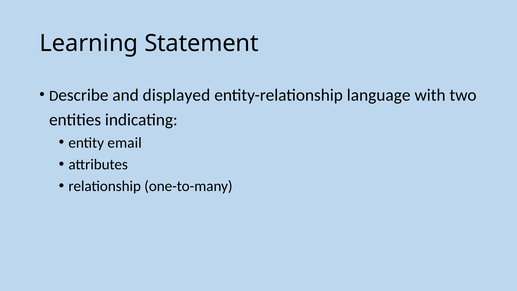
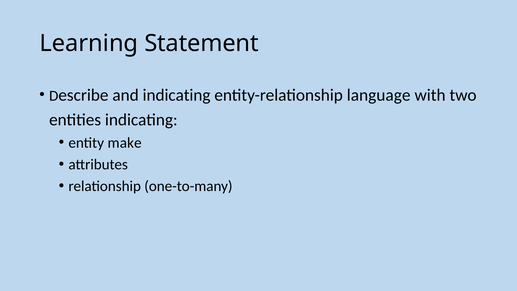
and displayed: displayed -> indicating (177, 95)
email: email -> make (125, 143)
